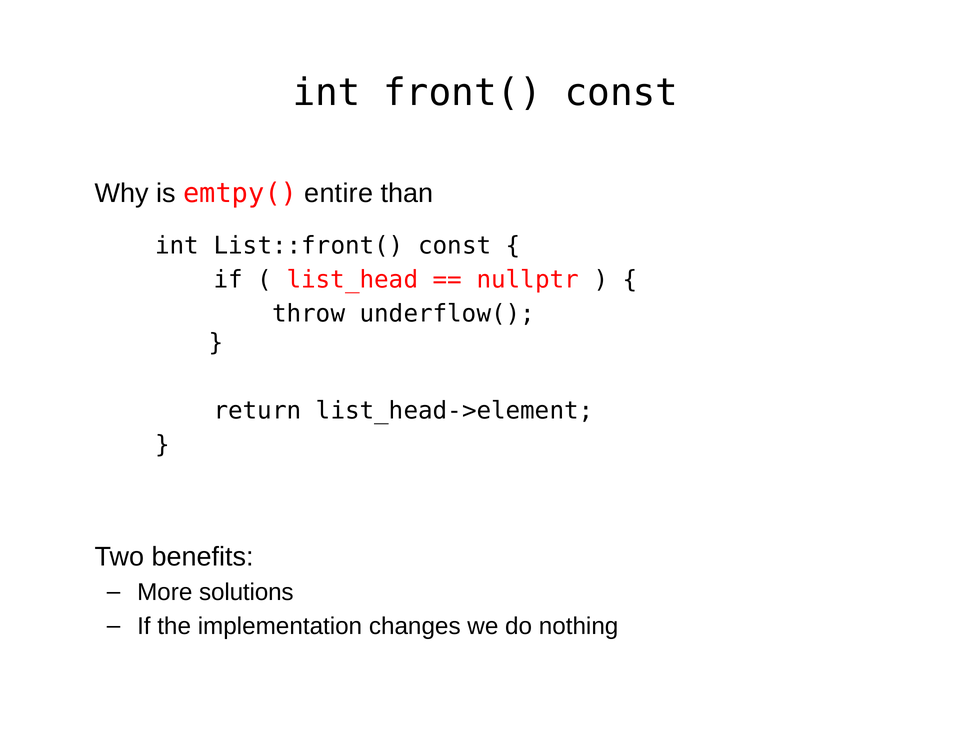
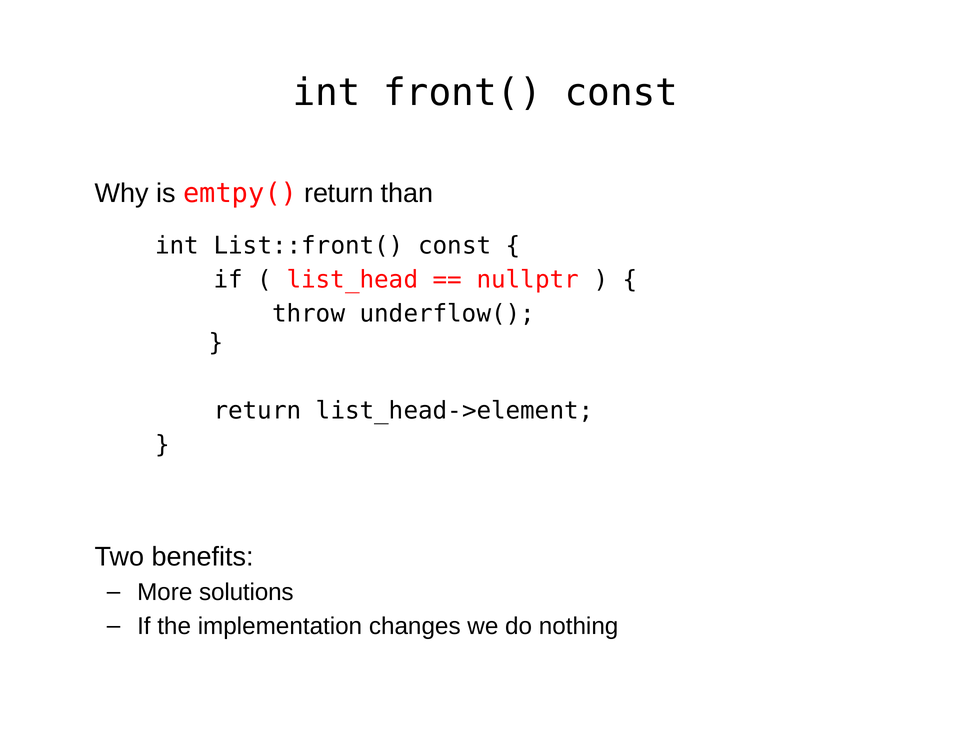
emtpy( entire: entire -> return (339, 193)
